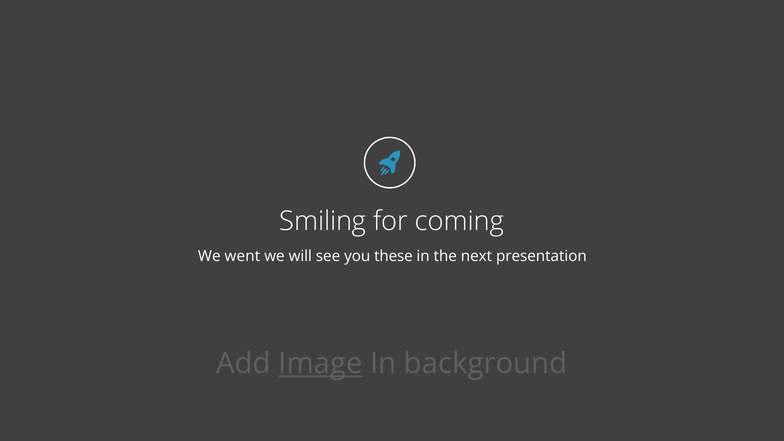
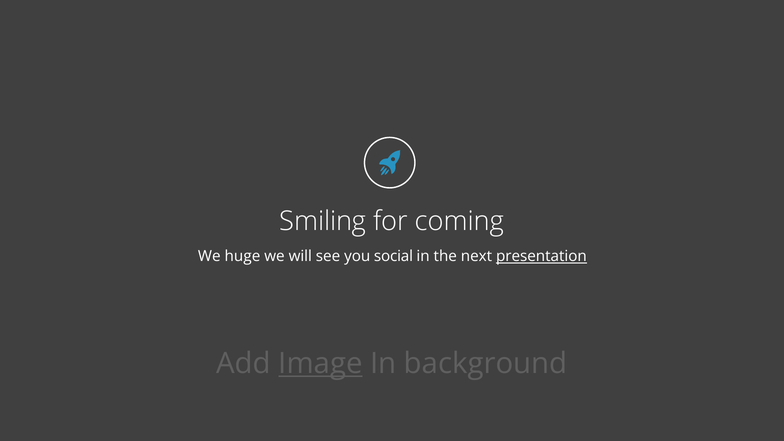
went: went -> huge (242, 256)
these: these -> social (393, 256)
presentation underline: none -> present (541, 256)
